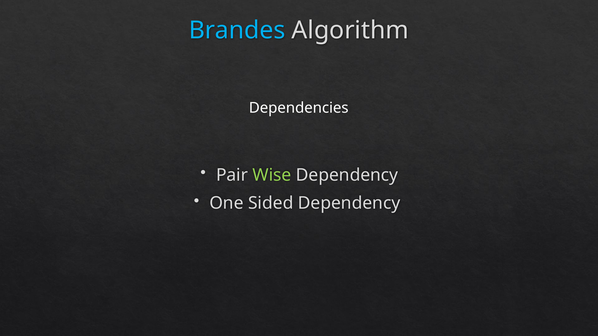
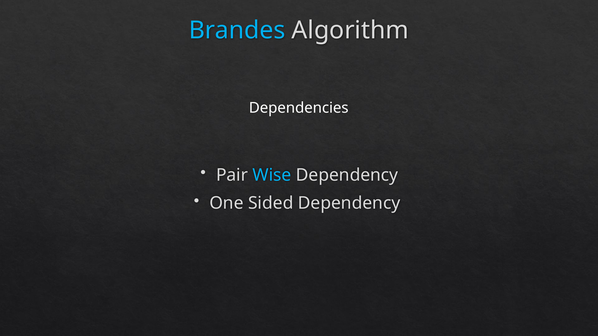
Wise colour: light green -> light blue (272, 175)
